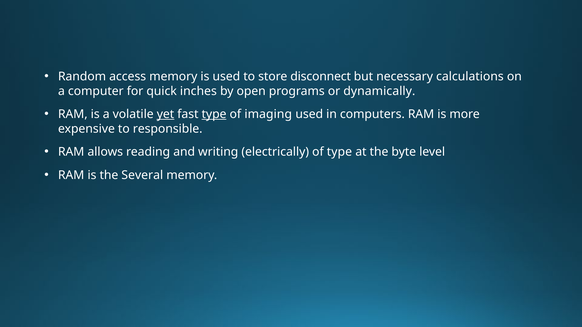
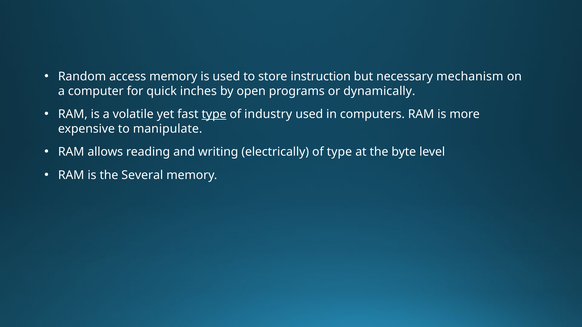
disconnect: disconnect -> instruction (321, 77)
calculations: calculations -> mechanism (470, 77)
yet underline: present -> none (165, 114)
imaging: imaging -> industry (268, 114)
responsible: responsible -> manipulate (168, 129)
